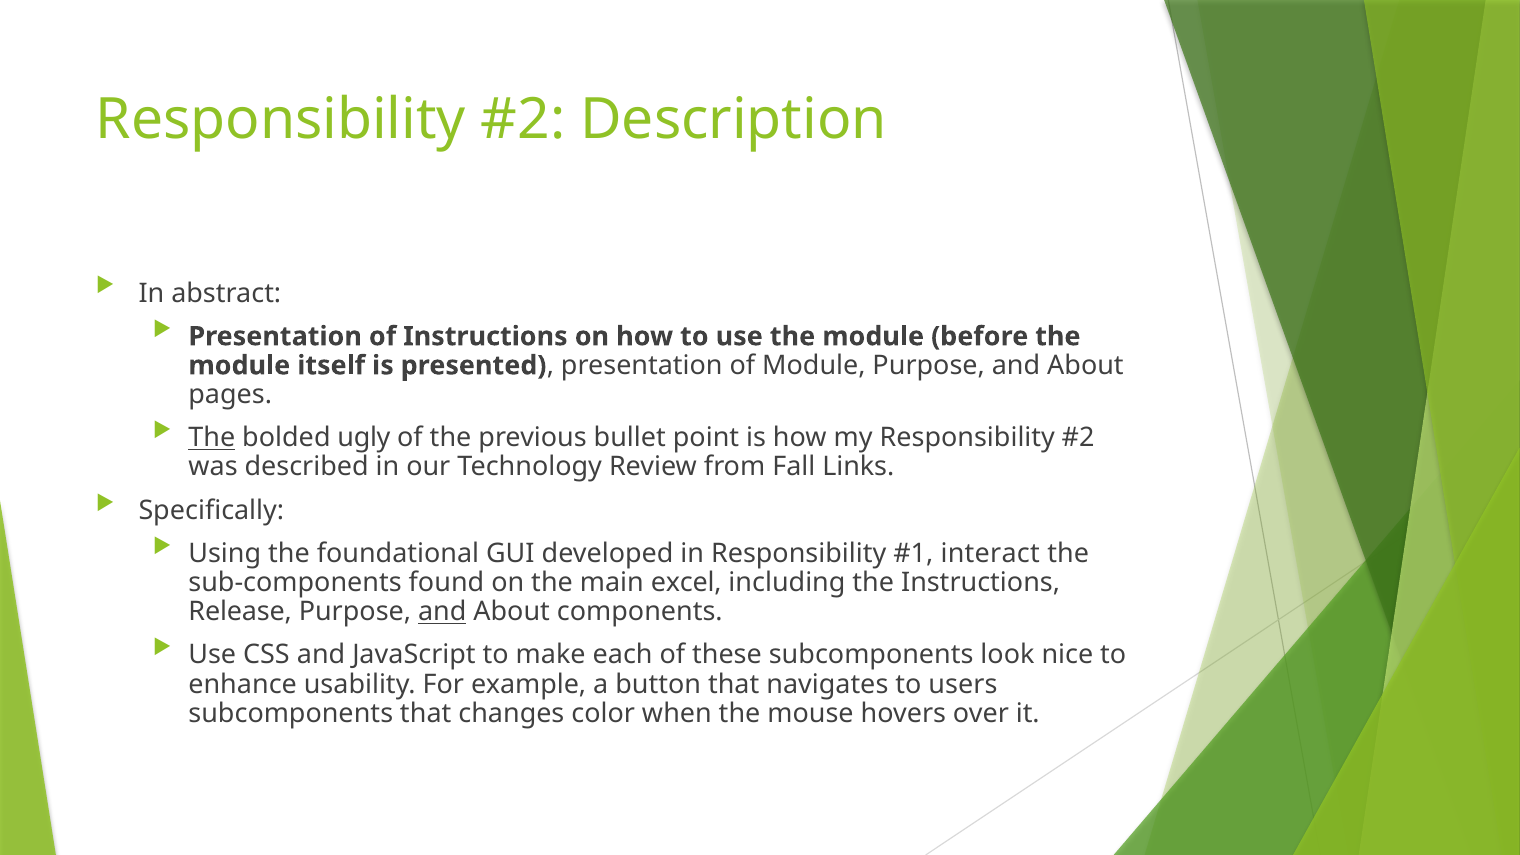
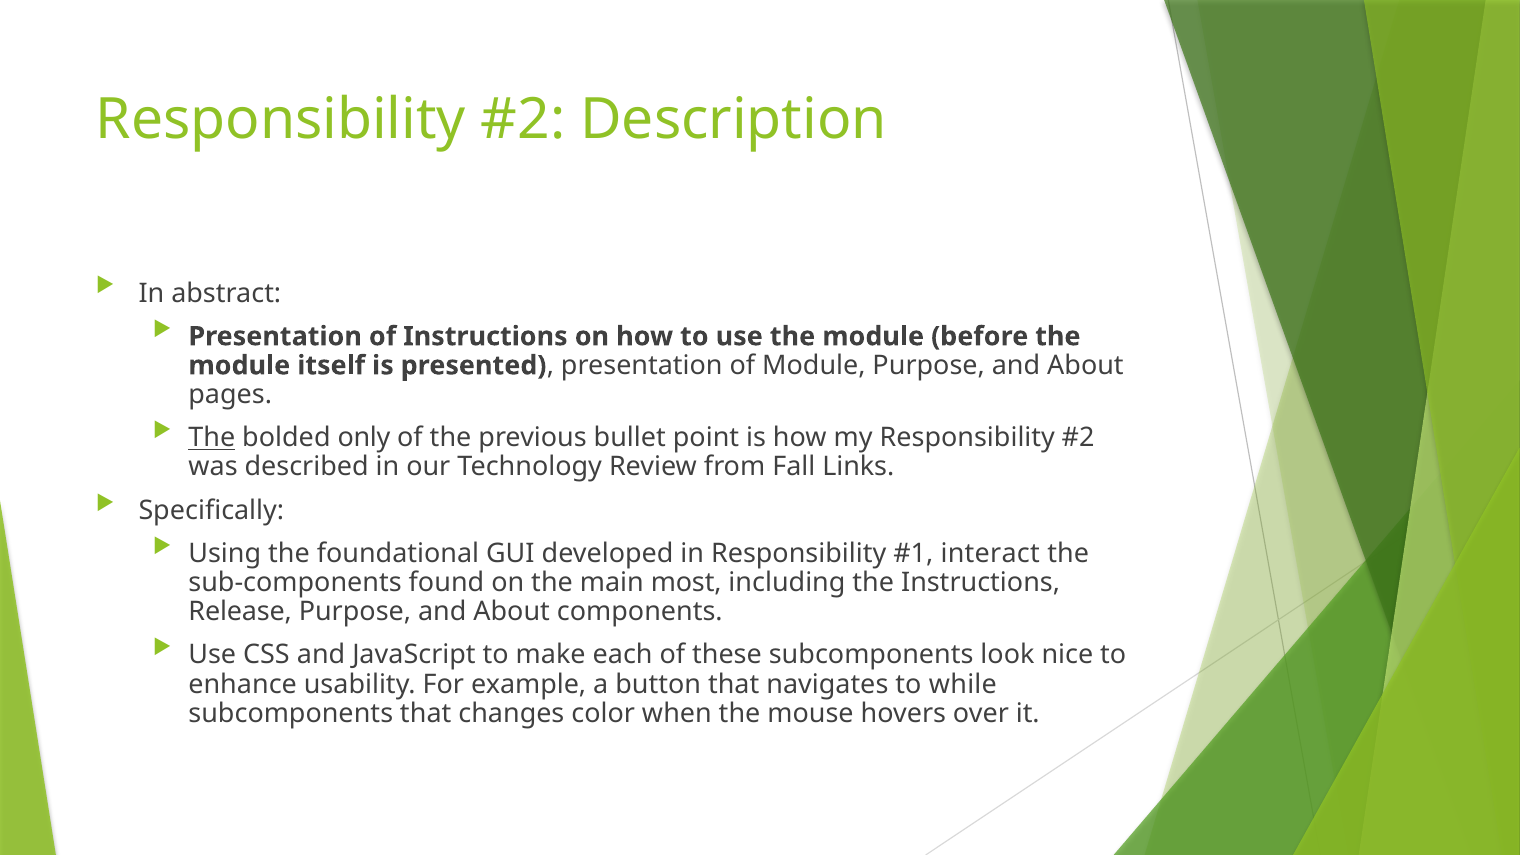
ugly: ugly -> only (364, 438)
excel: excel -> most (686, 583)
and underline: present -> none (442, 612)
users: users -> while (963, 684)
